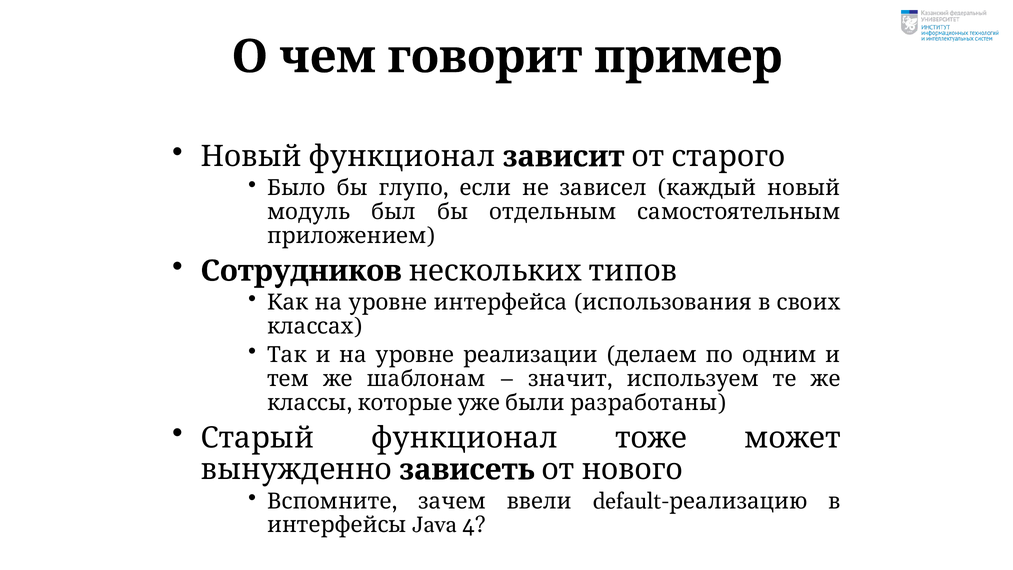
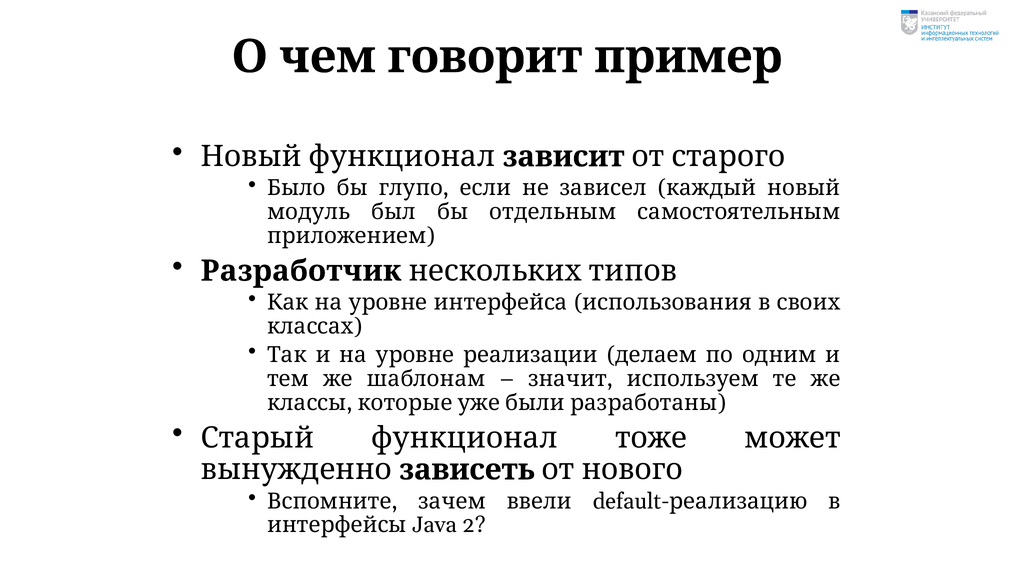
Сотрудников: Сотрудников -> Разработчик (301, 271)
4: 4 -> 2 (474, 525)
